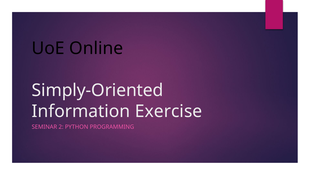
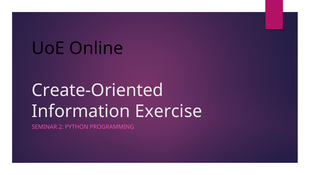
Simply-Oriented: Simply-Oriented -> Create-Oriented (98, 90)
